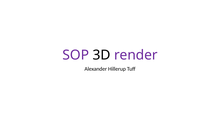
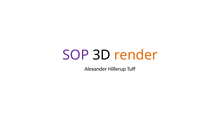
render colour: purple -> orange (136, 55)
